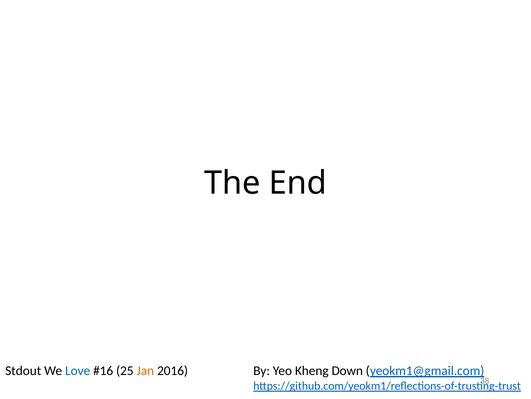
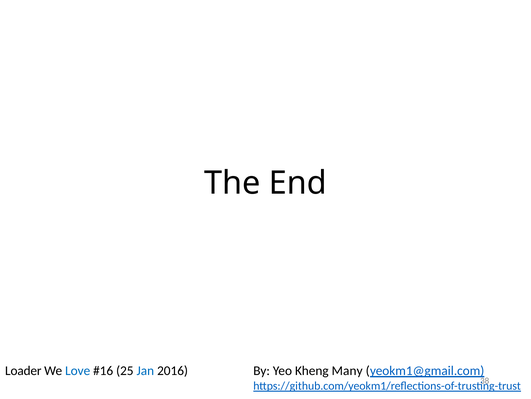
Stdout: Stdout -> Loader (23, 370)
Jan colour: orange -> blue (145, 370)
Down: Down -> Many (347, 370)
